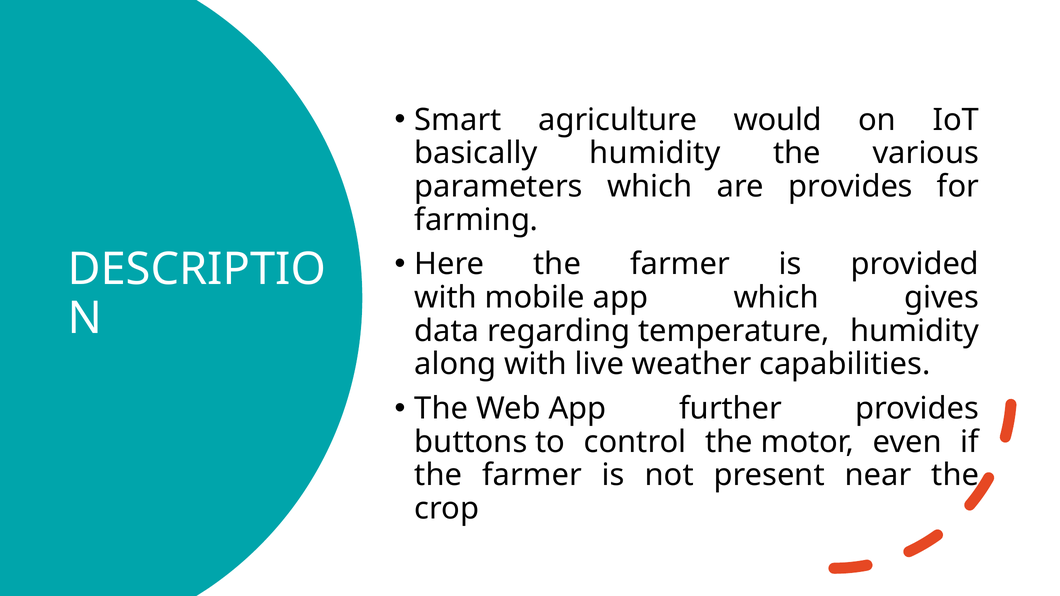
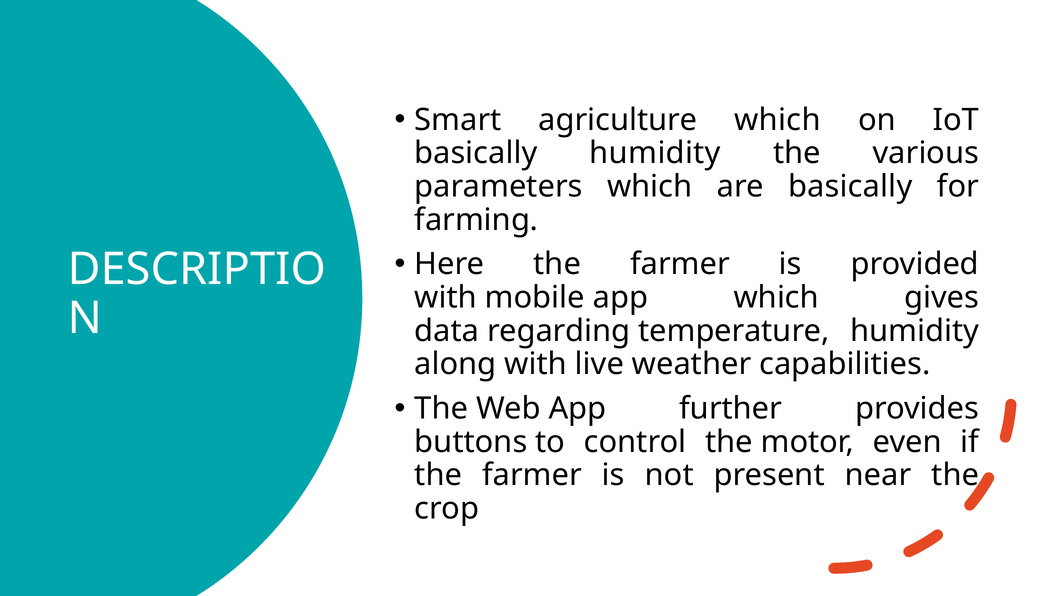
agriculture would: would -> which (777, 120)
are provides: provides -> basically (850, 187)
